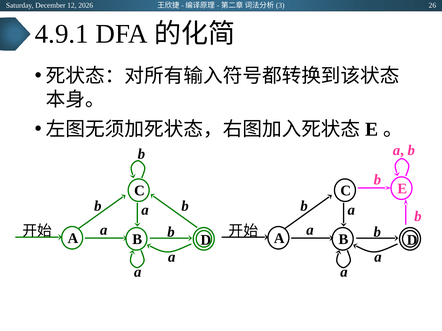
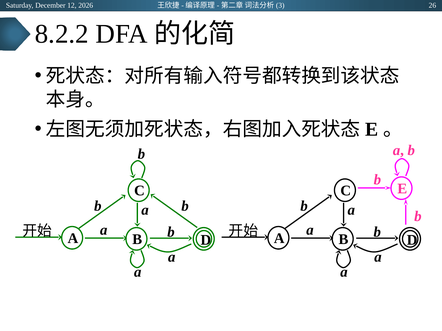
4.9.1: 4.9.1 -> 8.2.2 (62, 34)
